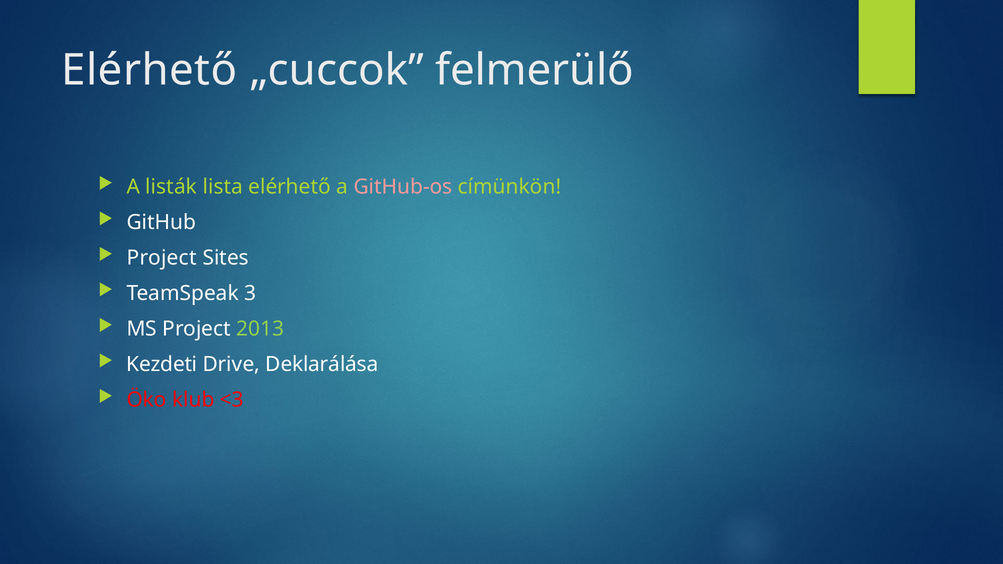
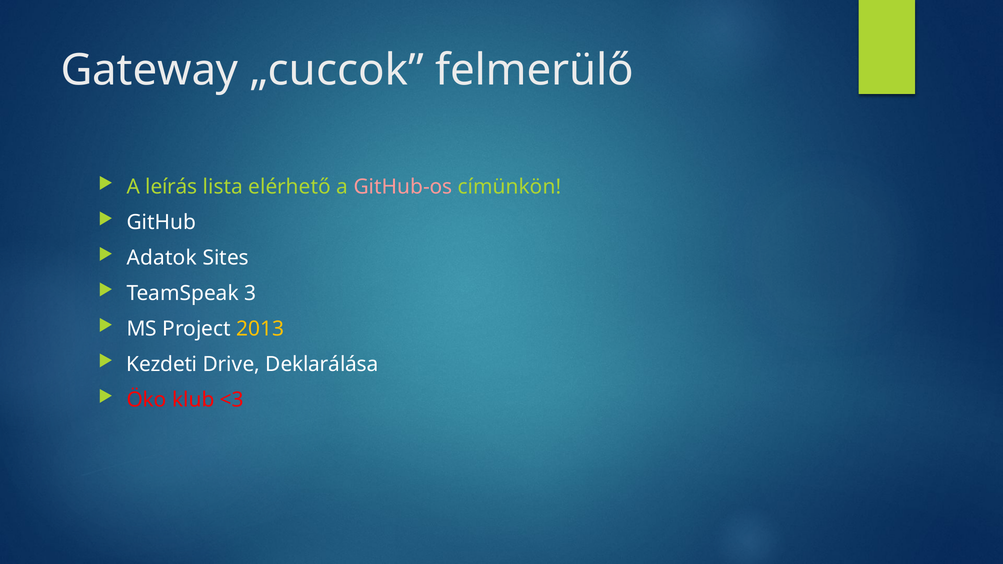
Elérhető: Elérhető -> Gateway (150, 70)
listák: listák -> leírás (171, 187)
Project: Project -> Adatok (162, 258)
2013 colour: light green -> yellow (260, 329)
